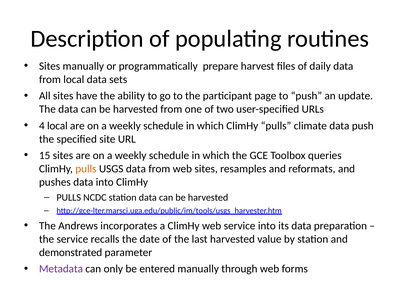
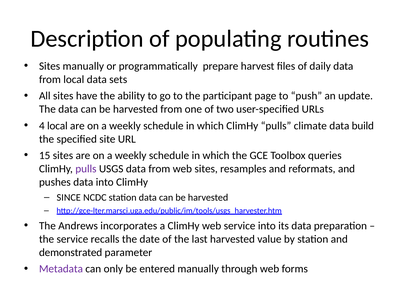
data push: push -> build (363, 126)
pulls colour: orange -> purple (86, 169)
PULLS: PULLS -> SINCE (69, 197)
